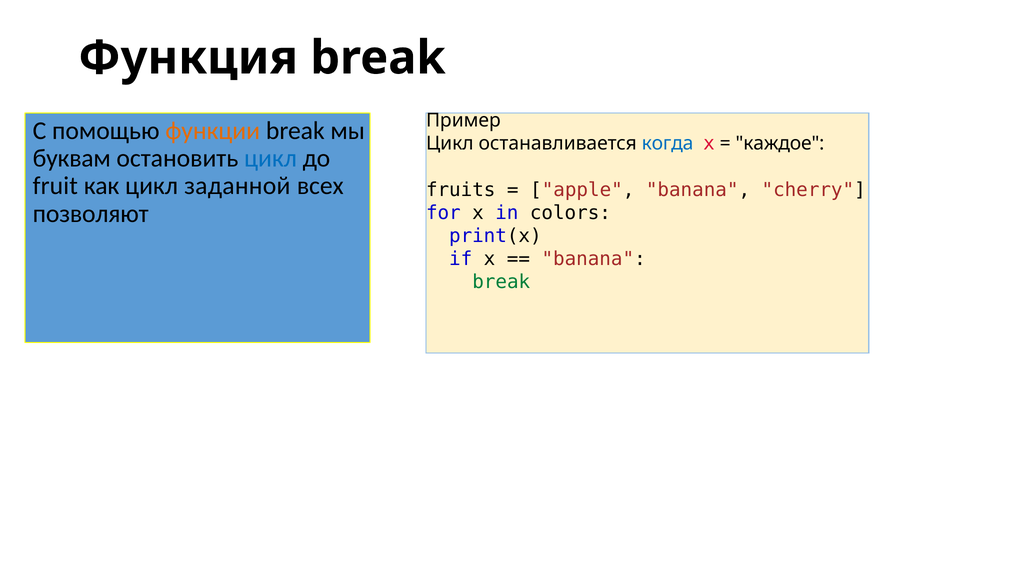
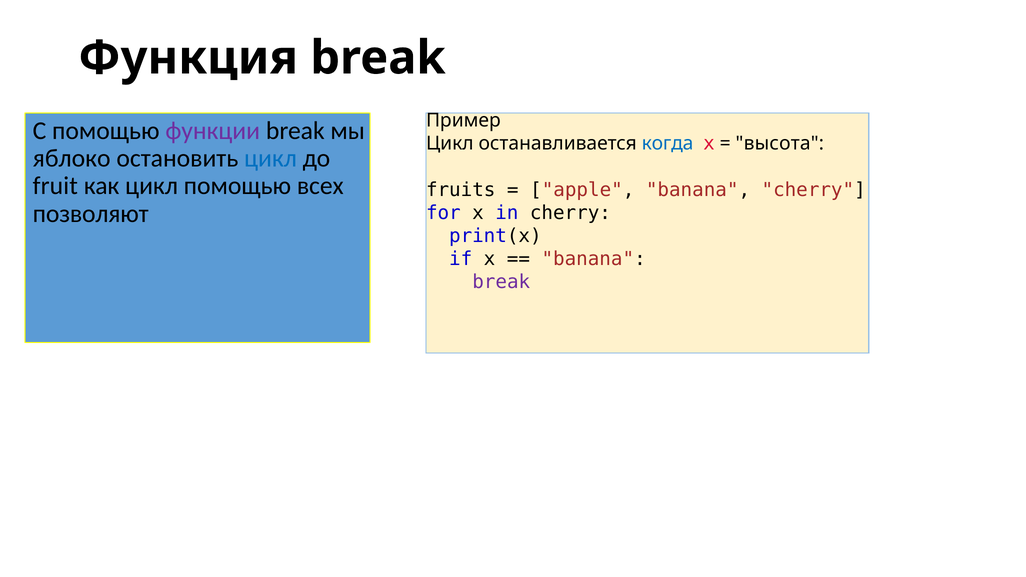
функции colour: orange -> purple (213, 131)
каждое: каждое -> высота (780, 144)
буквам: буквам -> яблоко (72, 158)
цикл заданной: заданной -> помощью (237, 186)
in colors: colors -> cherry (570, 213)
break colour: green -> purple (501, 282)
